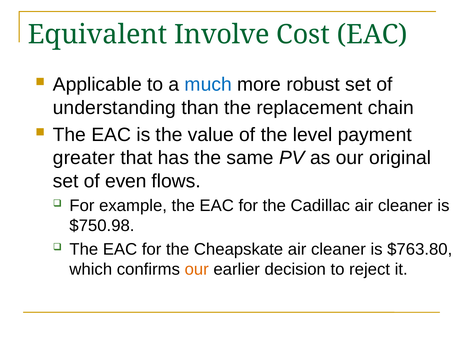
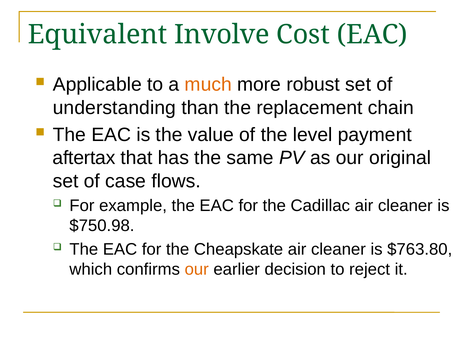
much colour: blue -> orange (208, 85)
greater: greater -> aftertax (84, 158)
even: even -> case (126, 181)
